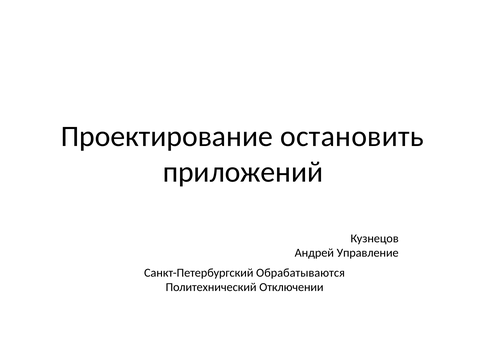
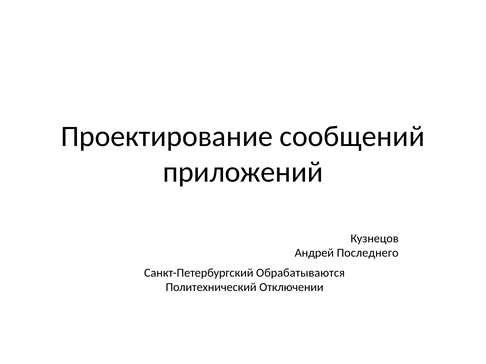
остановить: остановить -> сообщений (352, 137)
Управление: Управление -> Последнего (368, 253)
